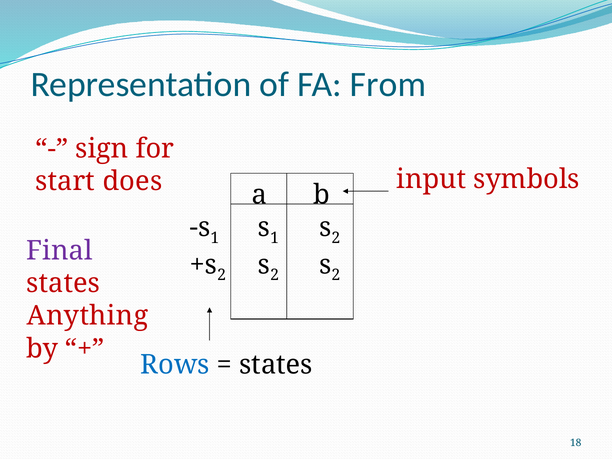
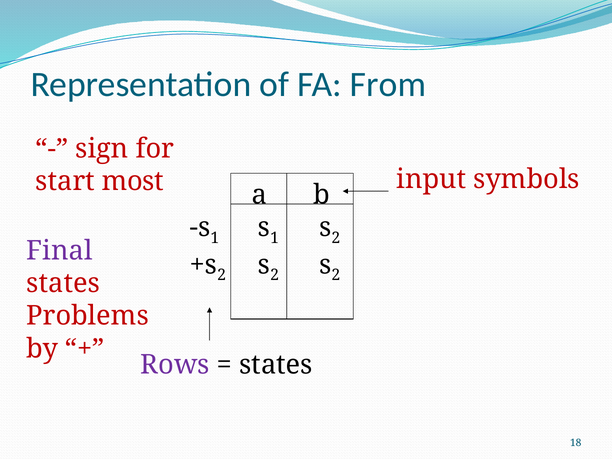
does: does -> most (133, 181)
Anything: Anything -> Problems (88, 316)
Rows colour: blue -> purple (175, 365)
